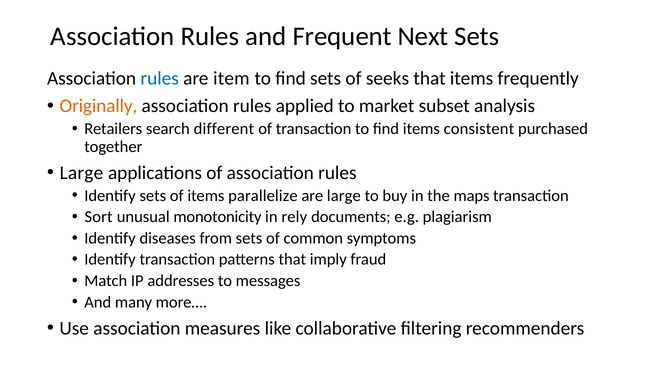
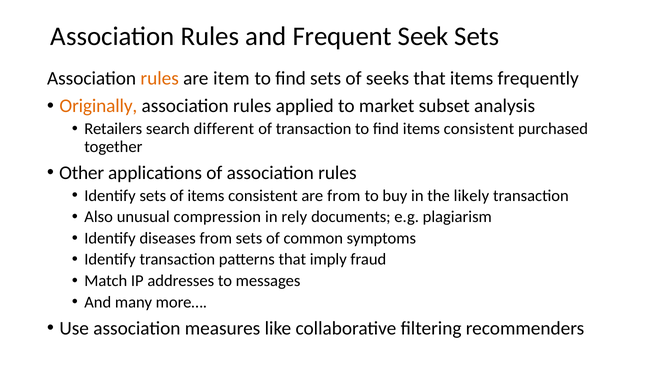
Next: Next -> Seek (423, 37)
rules colour: blue -> orange (160, 78)
Large: Large -> Other (82, 173)
of items parallelize: parallelize -> consistent (263, 196)
are large: large -> from (344, 196)
maps: maps -> likely (471, 196)
Sort: Sort -> Also (99, 217)
monotonicity: monotonicity -> compression (217, 217)
